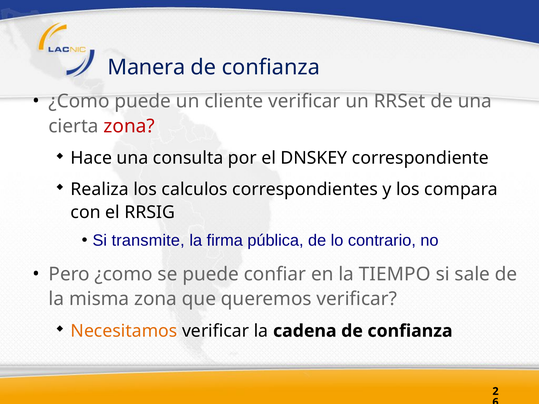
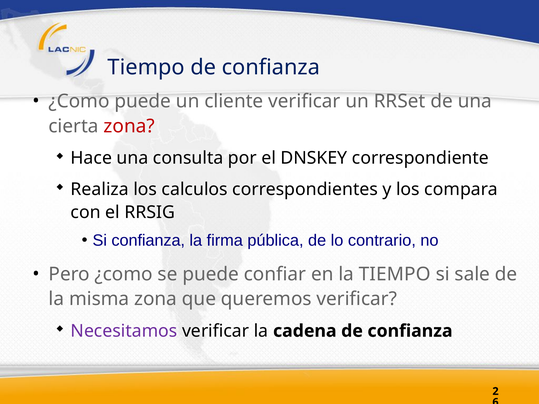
Manera: Manera -> Tiempo (146, 67)
Si transmite: transmite -> confianza (148, 241)
Necesitamos colour: orange -> purple (124, 331)
